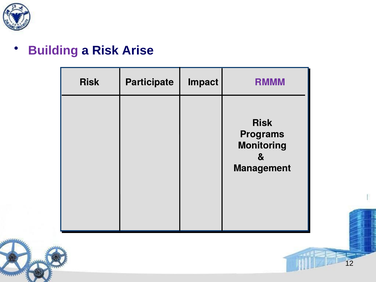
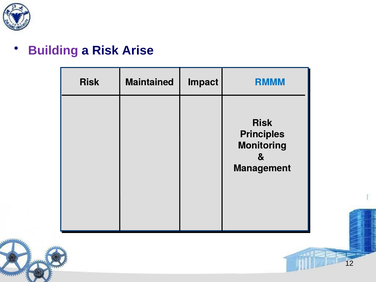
Participate: Participate -> Maintained (150, 82)
RMMM colour: purple -> blue (270, 82)
Programs: Programs -> Principles (262, 134)
